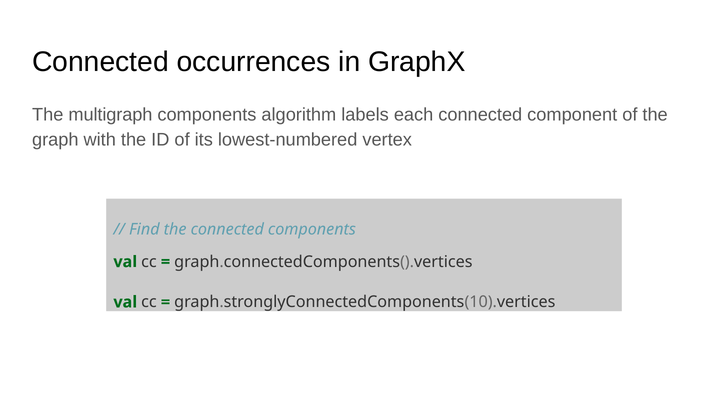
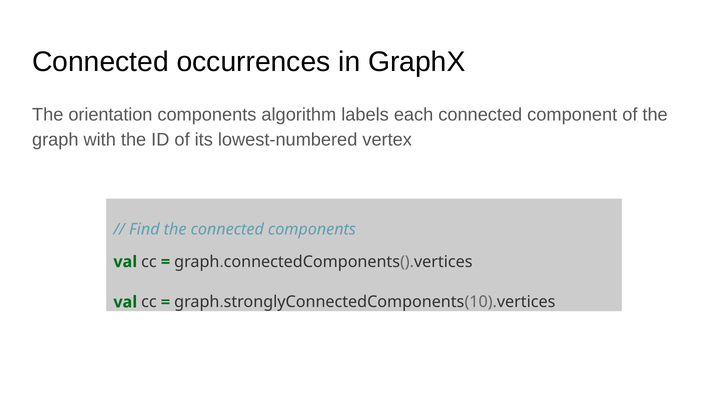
multigraph: multigraph -> orientation (110, 114)
